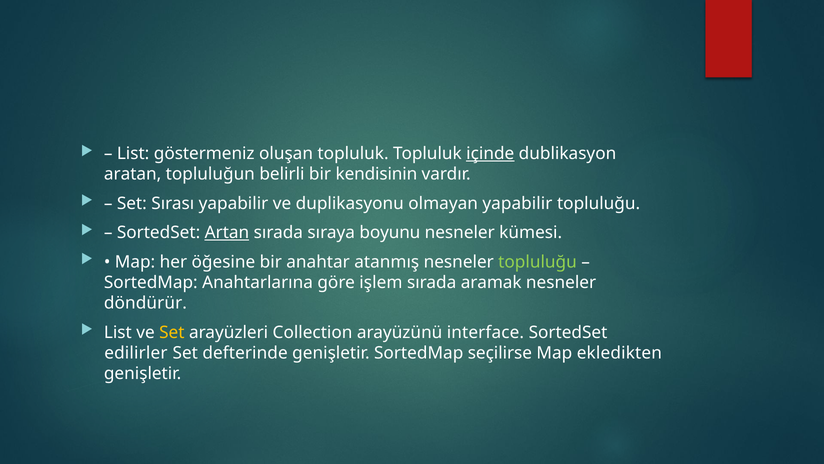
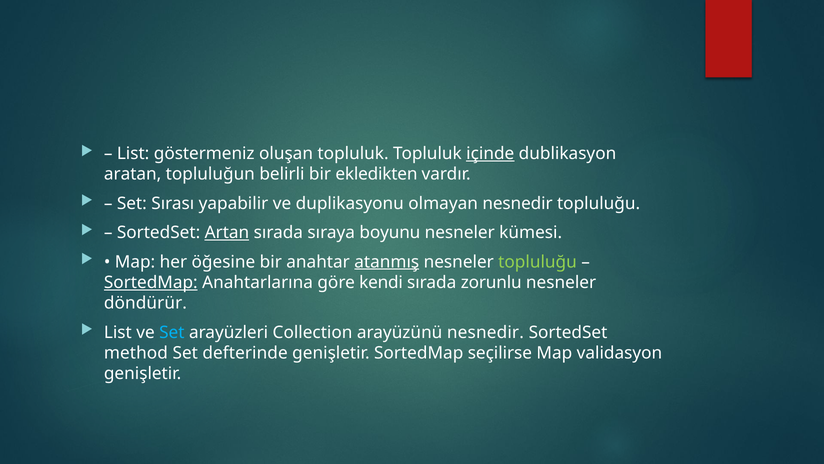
kendisinin: kendisinin -> ekledikten (376, 174)
olmayan yapabilir: yapabilir -> nesnedir (517, 203)
atanmış underline: none -> present (387, 262)
SortedMap underline: none -> present (151, 282)
işlem: işlem -> kendi (381, 282)
aramak: aramak -> zorunlu (491, 282)
Set colour: yellow -> light blue (172, 332)
arayüzünü interface: interface -> nesnedir (485, 332)
edilirler: edilirler -> method (136, 353)
ekledikten: ekledikten -> validasyon (619, 353)
